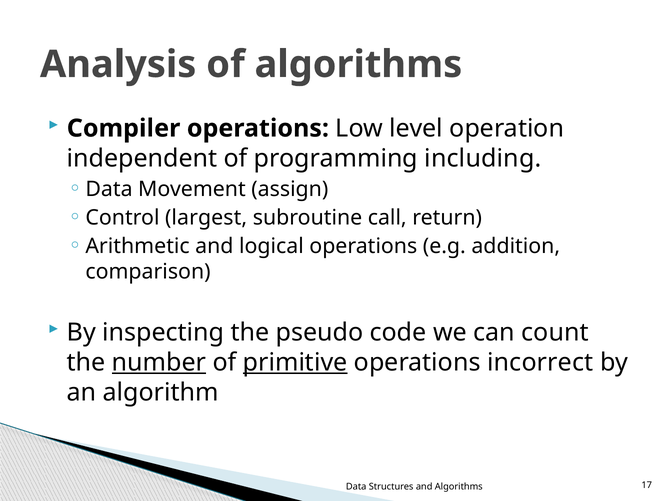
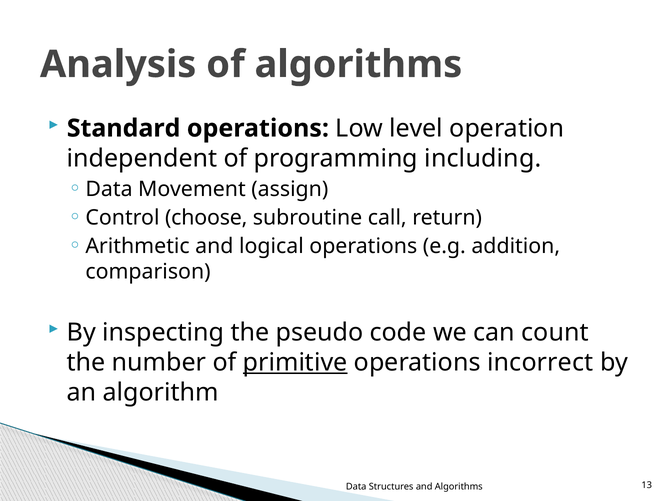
Compiler: Compiler -> Standard (124, 128)
largest: largest -> choose (206, 218)
number underline: present -> none (159, 362)
17: 17 -> 13 (647, 485)
